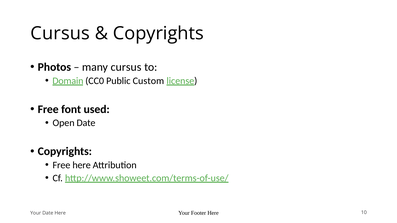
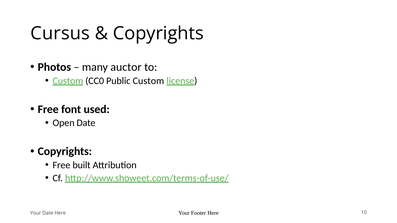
many cursus: cursus -> auctor (126, 67)
Domain: Domain -> Custom (68, 81)
Free here: here -> built (82, 165)
